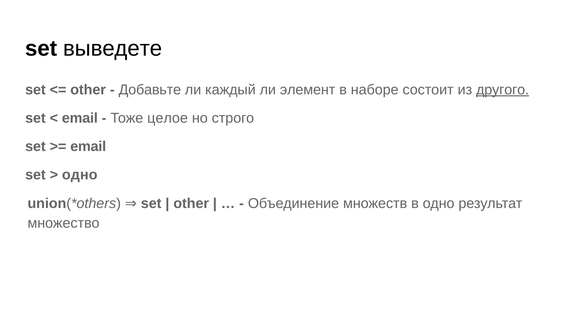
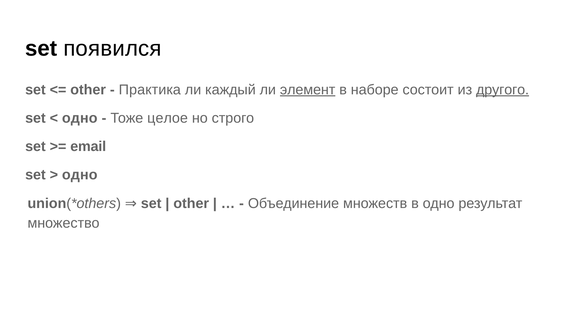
выведете: выведете -> появился (113, 48)
Добавьте: Добавьте -> Практика (150, 90)
элемент underline: none -> present (308, 90)
email: email -> одно (80, 118)
